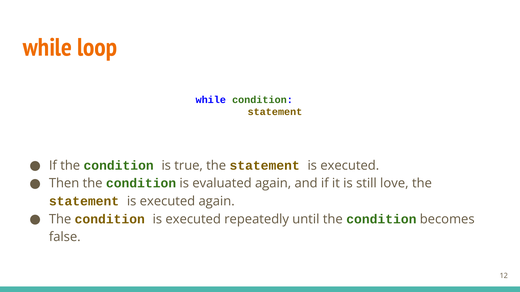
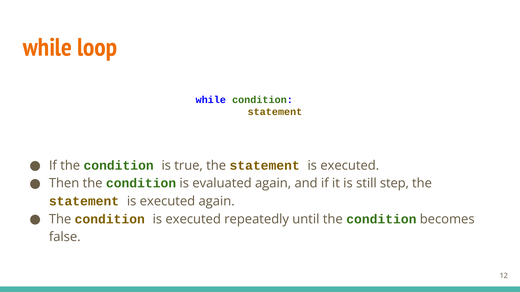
love: love -> step (394, 184)
